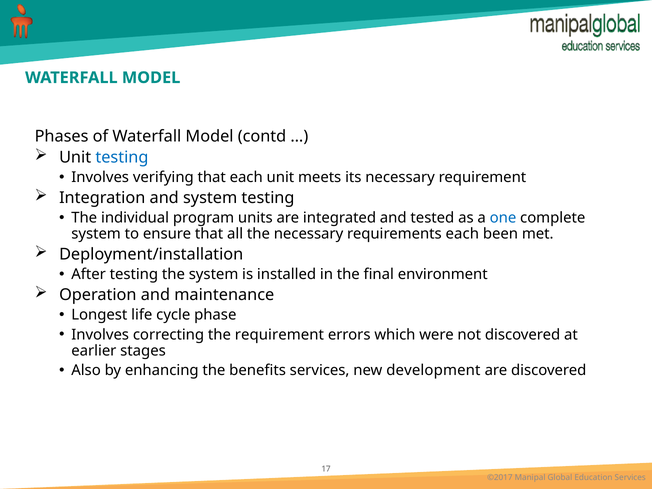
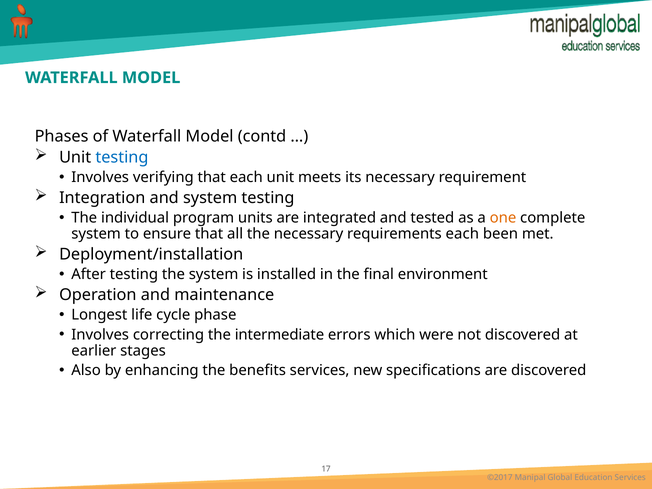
one colour: blue -> orange (503, 218)
the requirement: requirement -> intermediate (279, 335)
development: development -> specifications (433, 370)
